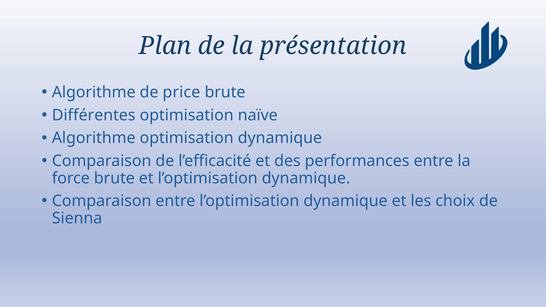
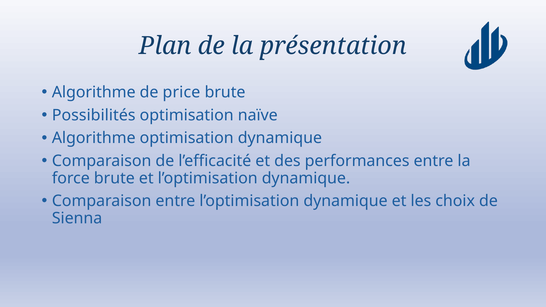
Différentes: Différentes -> Possibilités (94, 115)
